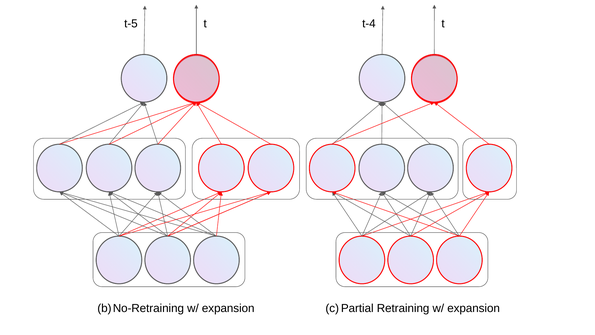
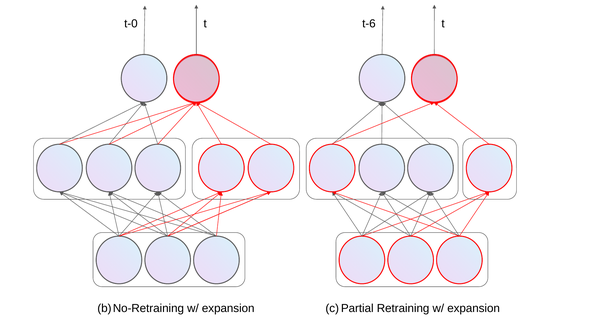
t-5: t-5 -> t-0 (131, 24)
t-4: t-4 -> t-6 (369, 24)
